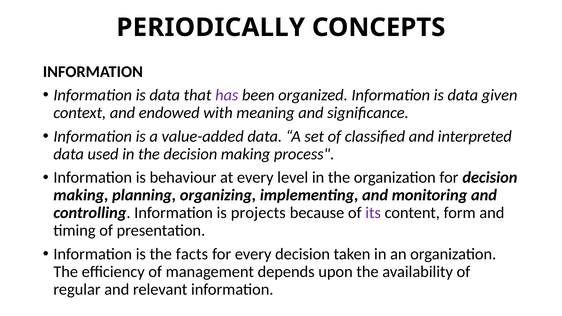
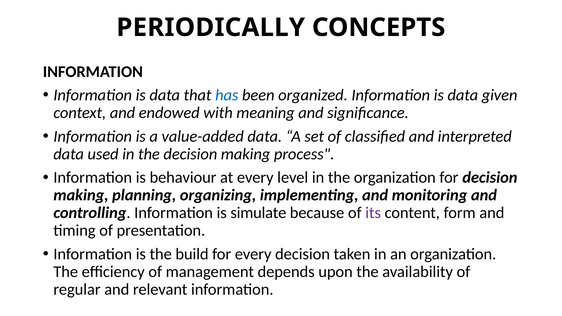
has colour: purple -> blue (227, 95)
projects: projects -> simulate (258, 213)
facts: facts -> build (192, 254)
